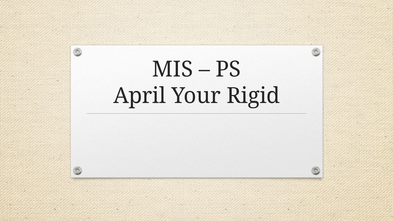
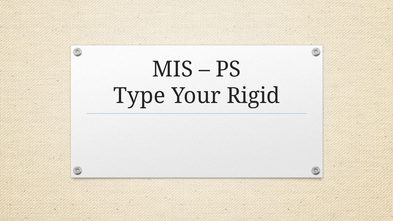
April: April -> Type (139, 96)
